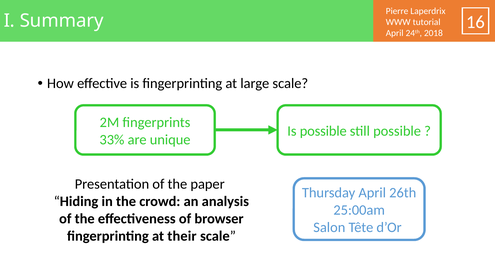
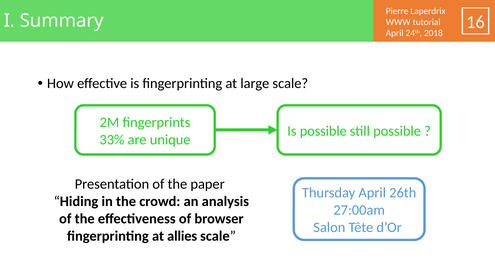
25:00am: 25:00am -> 27:00am (359, 210)
their: their -> allies (182, 236)
